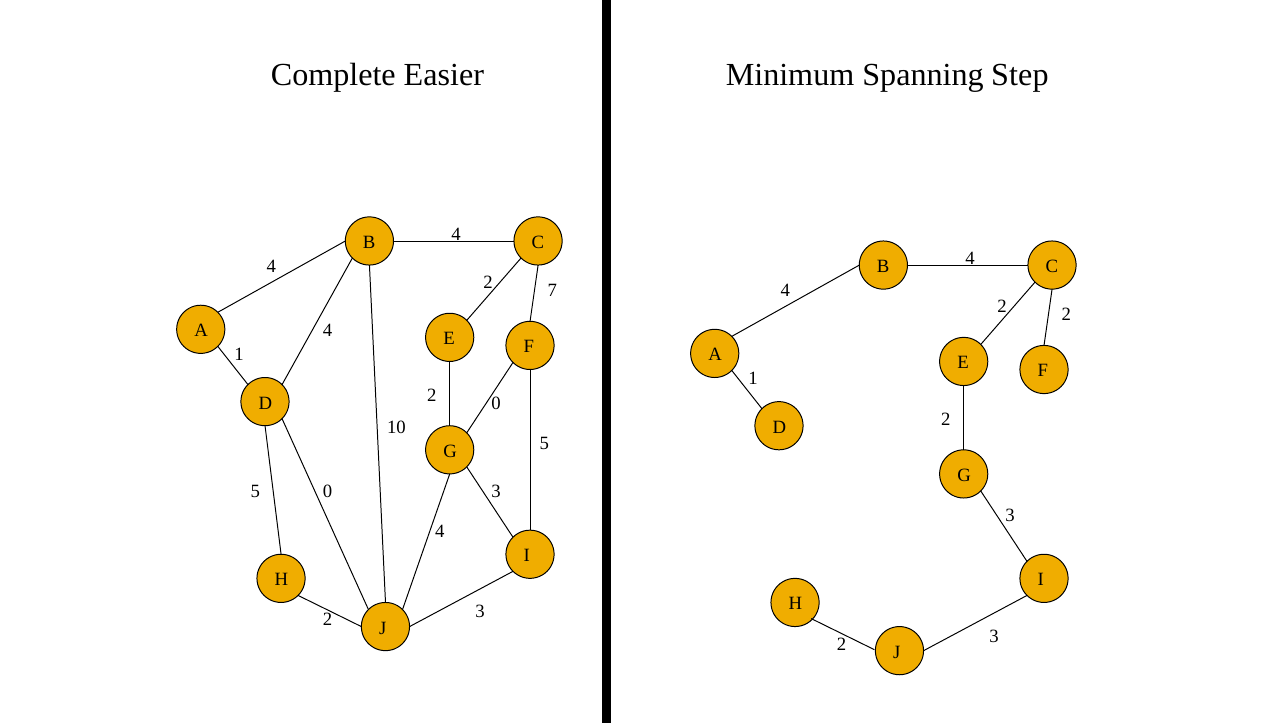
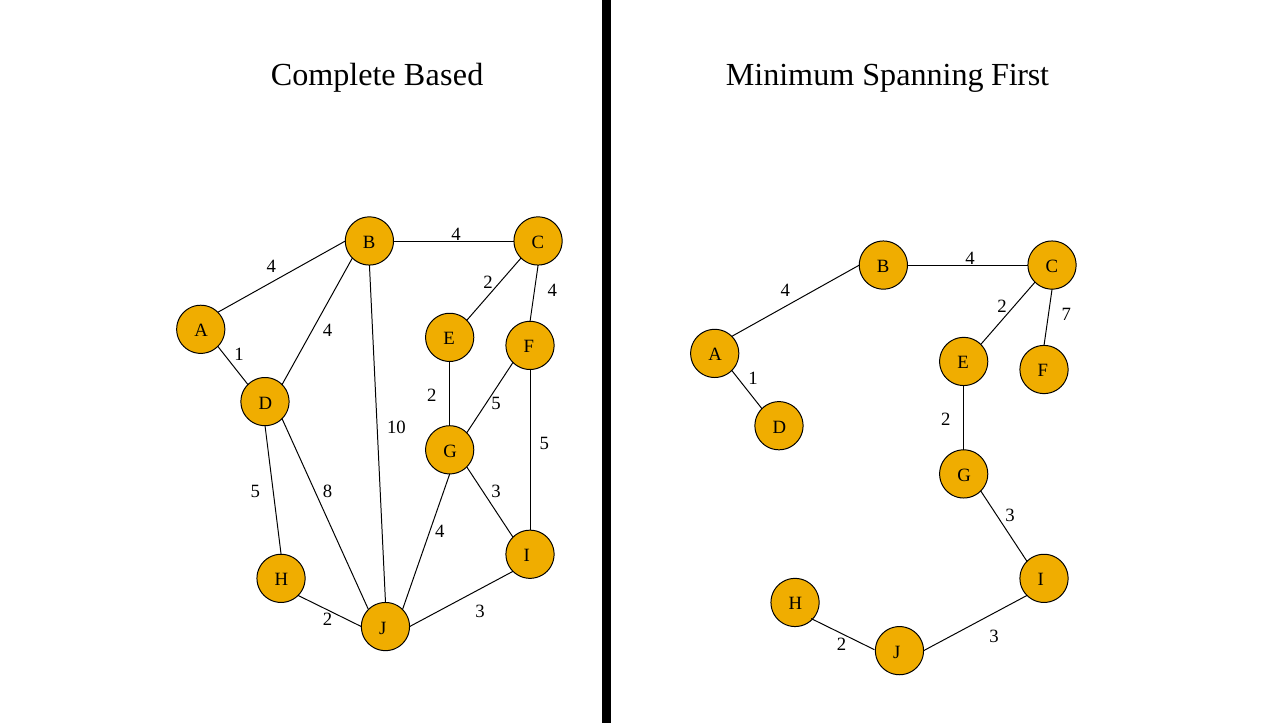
Easier: Easier -> Based (444, 74)
Step: Step -> First (1020, 74)
7: 7 -> 4 (552, 290)
2: 2 -> 7 (1066, 314)
0: 0 -> 5 (496, 403)
5 0: 0 -> 8 (328, 491)
